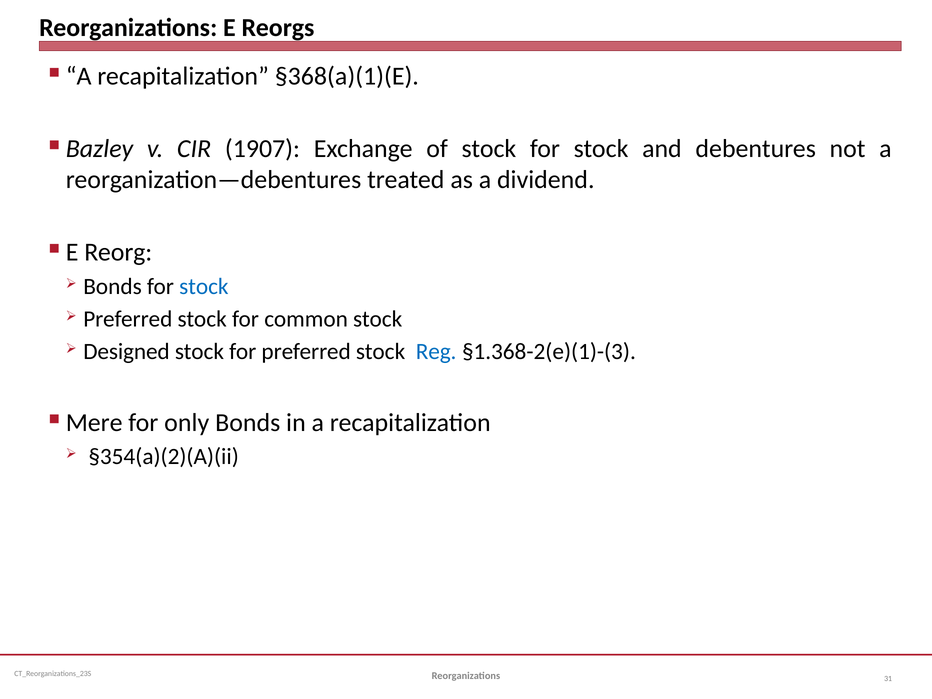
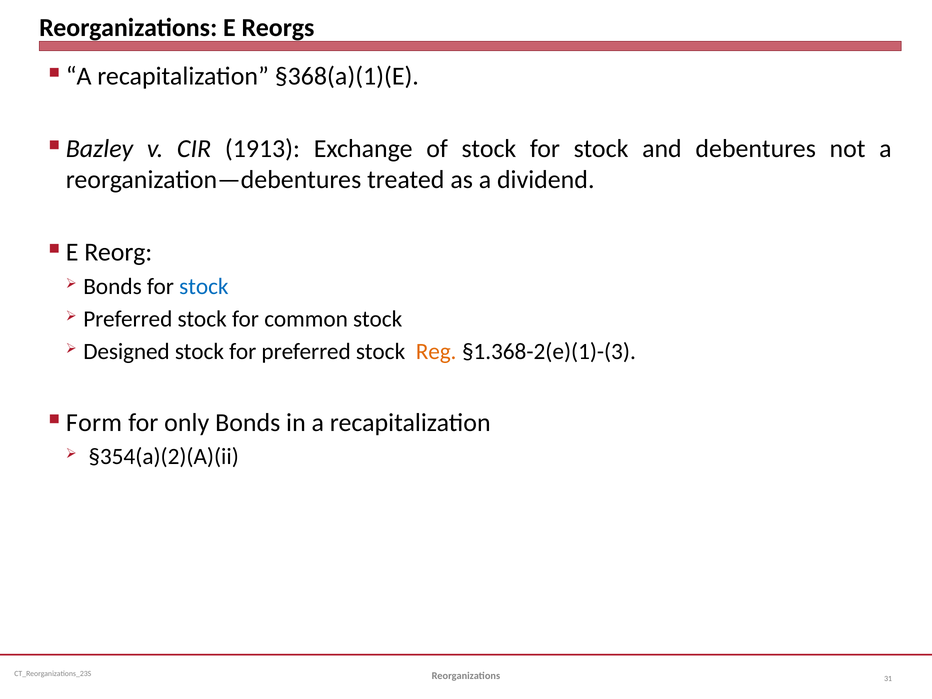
1907: 1907 -> 1913 (262, 149)
Reg colour: blue -> orange (436, 352)
Mere: Mere -> Form (94, 423)
